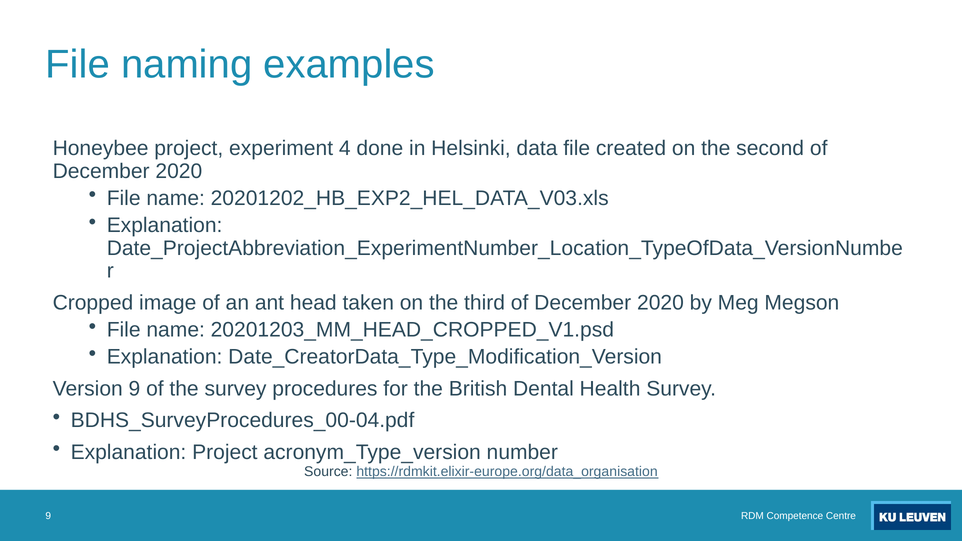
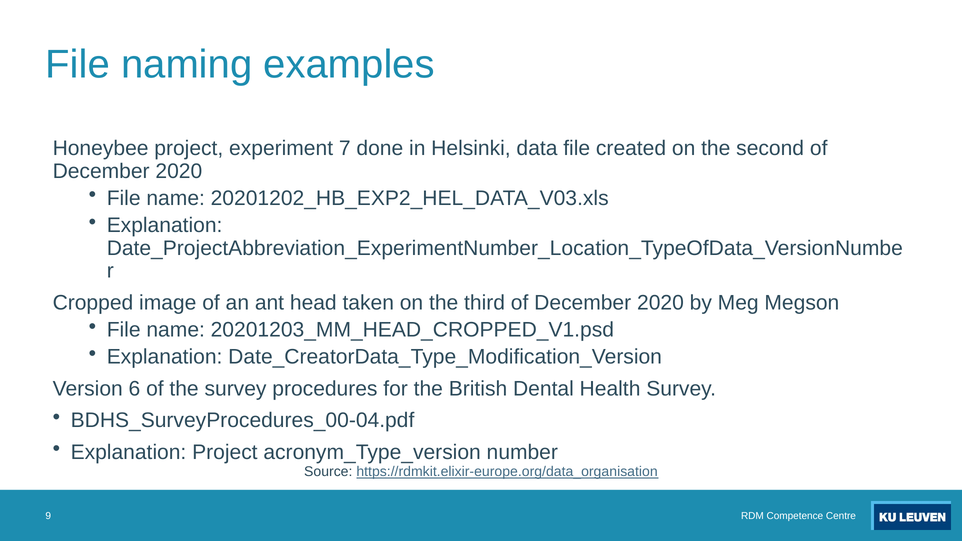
4: 4 -> 7 (345, 148)
Version 9: 9 -> 6 (134, 389)
